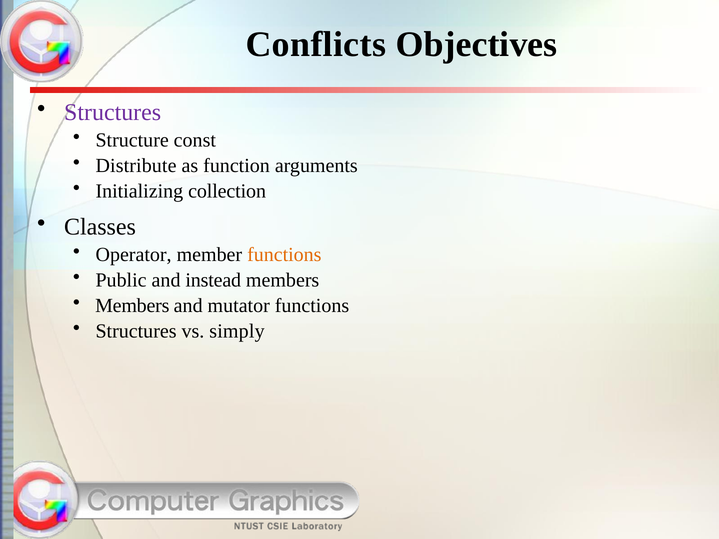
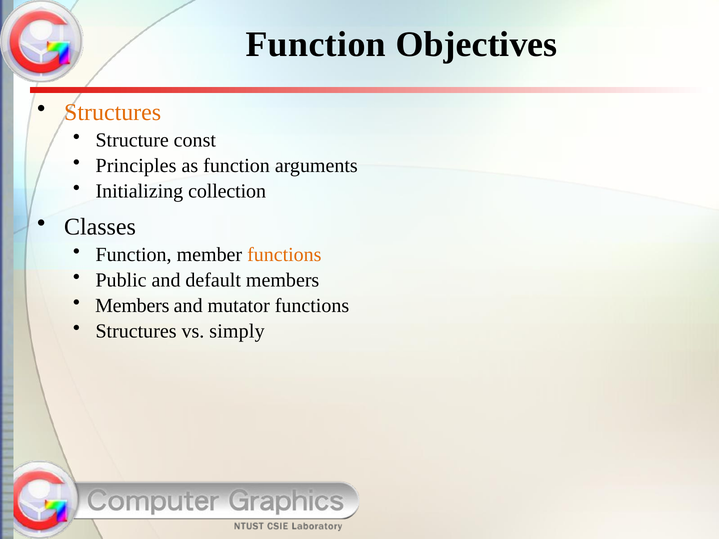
Conflicts: Conflicts -> Function (316, 44)
Structures colour: purple -> orange (113, 112)
Distribute: Distribute -> Principles (136, 166)
Operator: Operator -> Function (134, 255)
instead: instead -> default (213, 280)
